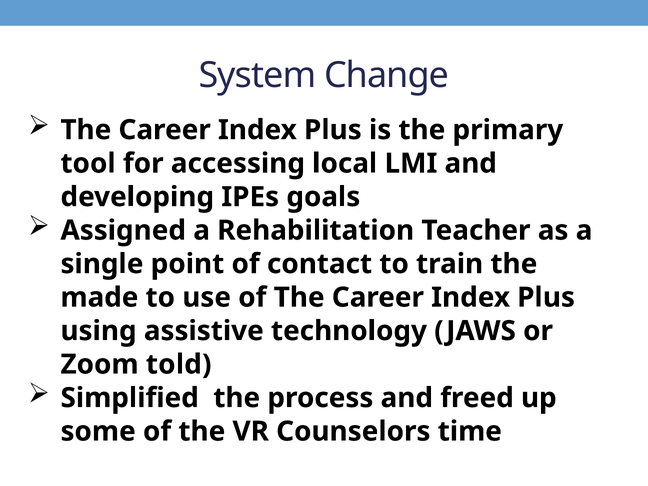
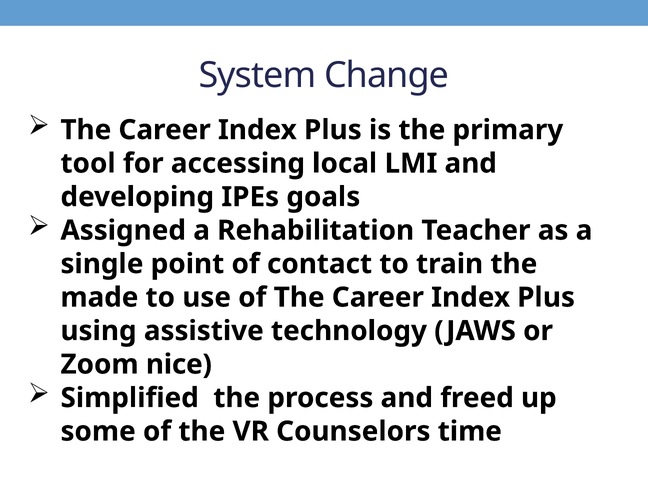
told: told -> nice (179, 364)
